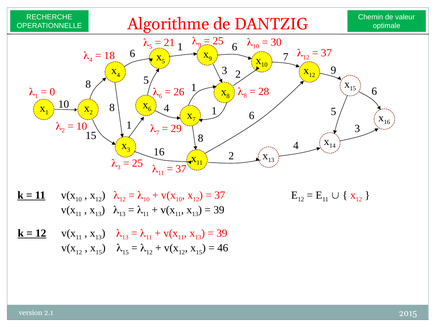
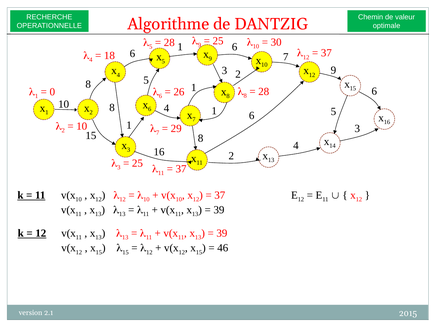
21: 21 -> 28 (169, 43)
